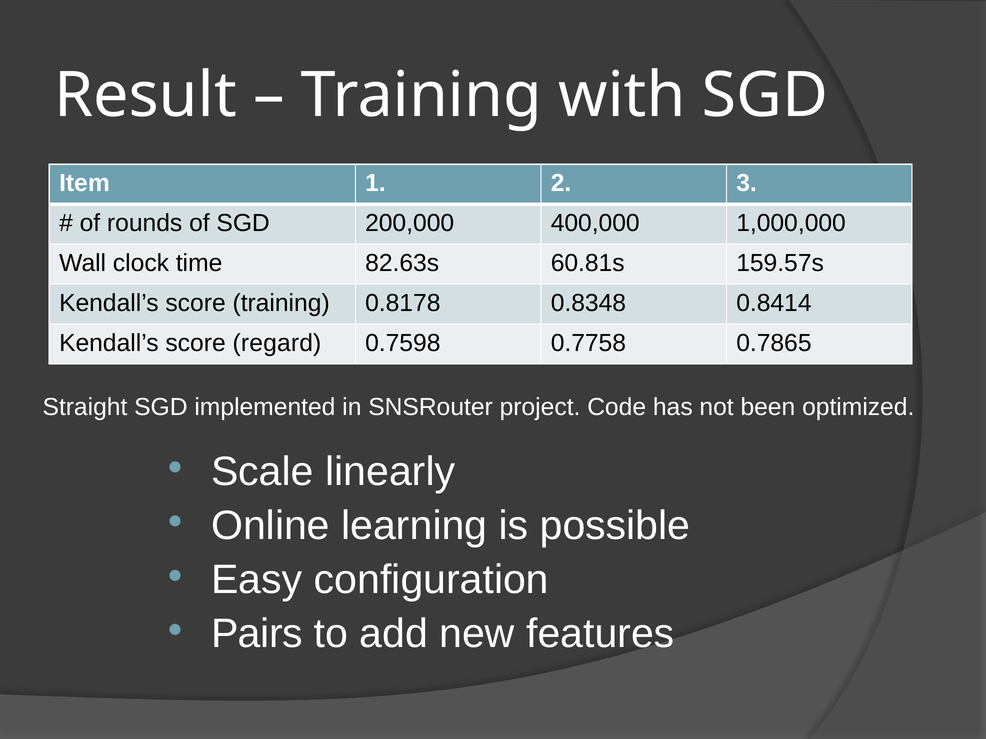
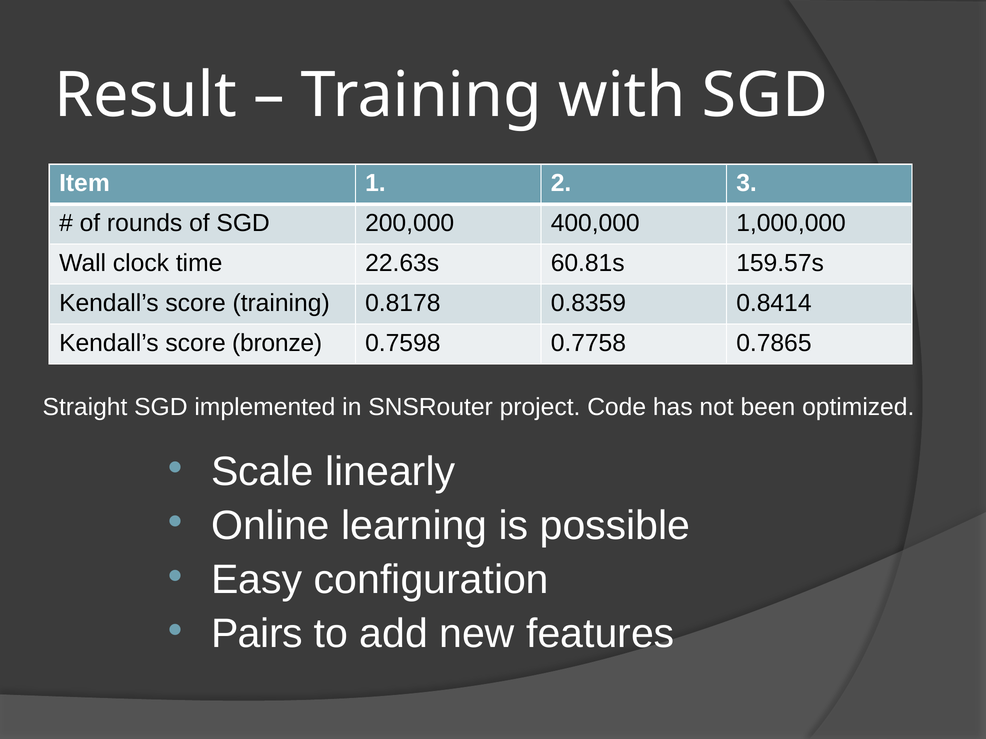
82.63s: 82.63s -> 22.63s (402, 263)
0.8348: 0.8348 -> 0.8359 (588, 303)
regard: regard -> bronze (277, 343)
